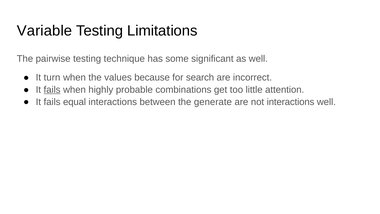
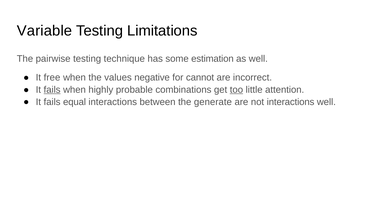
significant: significant -> estimation (212, 59)
turn: turn -> free (52, 77)
because: because -> negative (152, 77)
search: search -> cannot (200, 77)
too underline: none -> present (236, 90)
